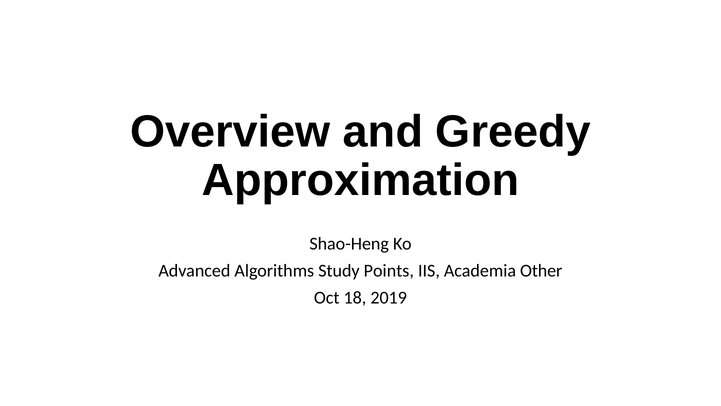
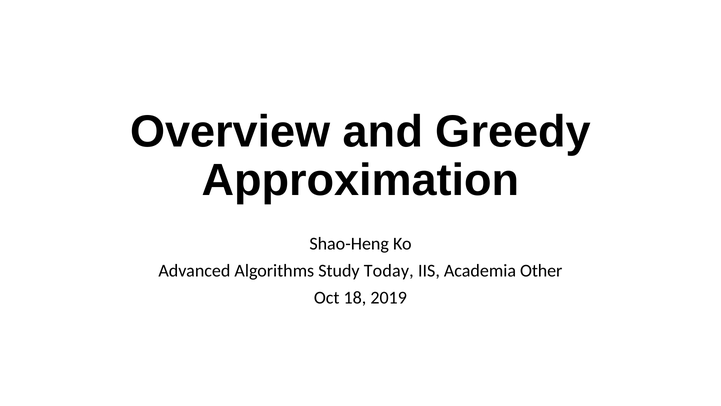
Points: Points -> Today (389, 270)
